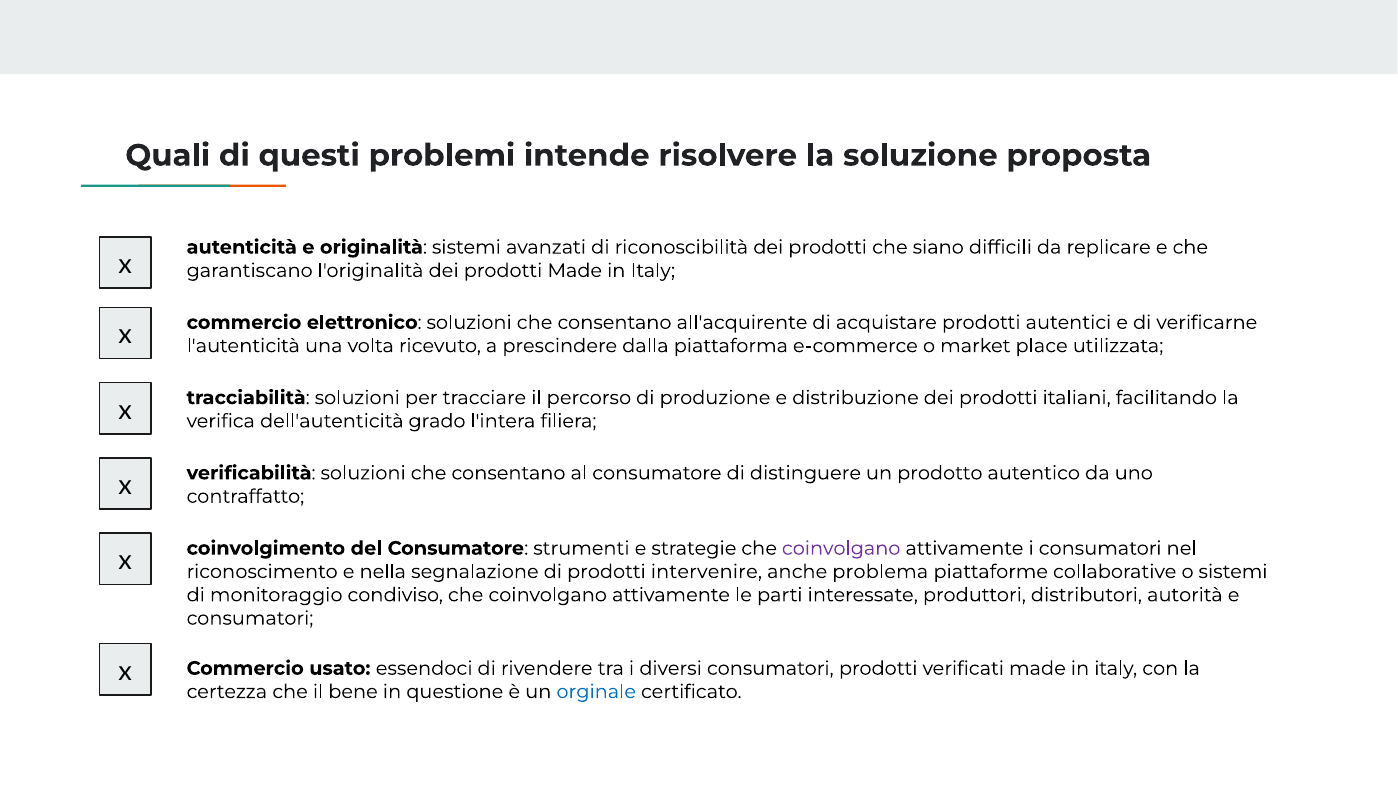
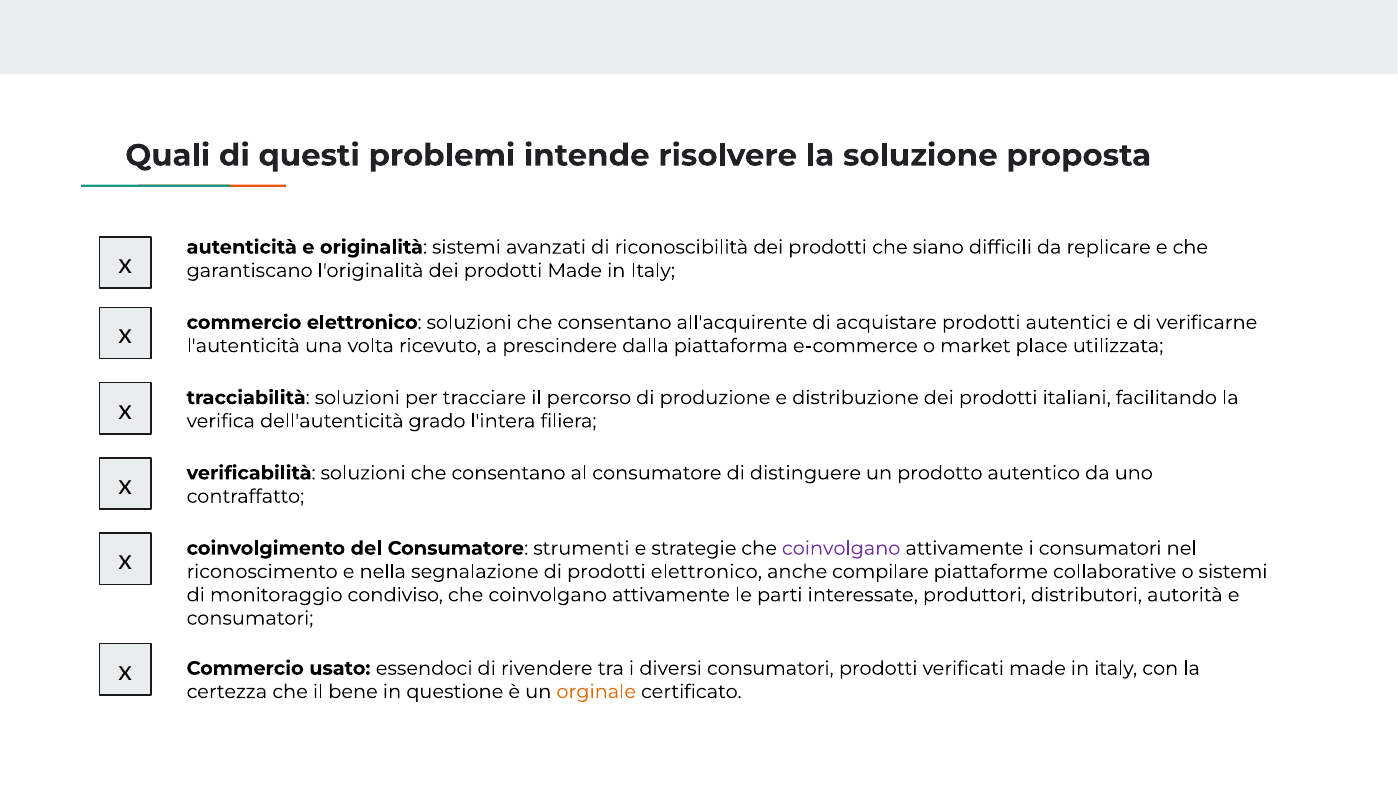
prodotti intervenire: intervenire -> elettronico (706, 572)
problema: problema -> compilare (880, 572)
orginale colour: blue -> orange (596, 692)
